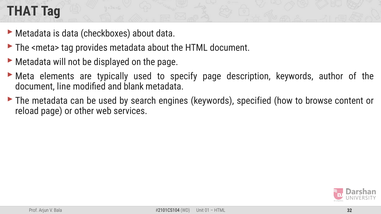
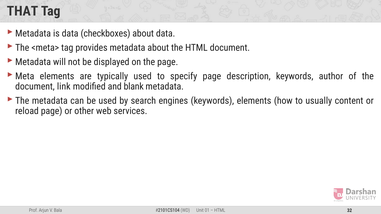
line: line -> link (64, 87)
keywords specified: specified -> elements (254, 101)
browse: browse -> usually (319, 101)
